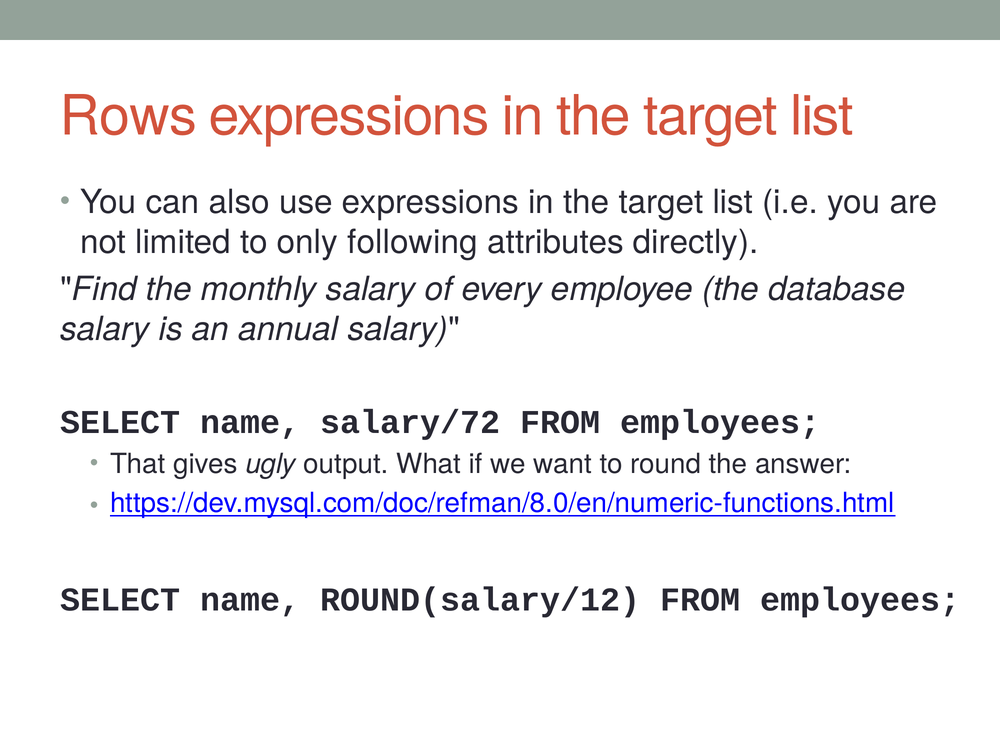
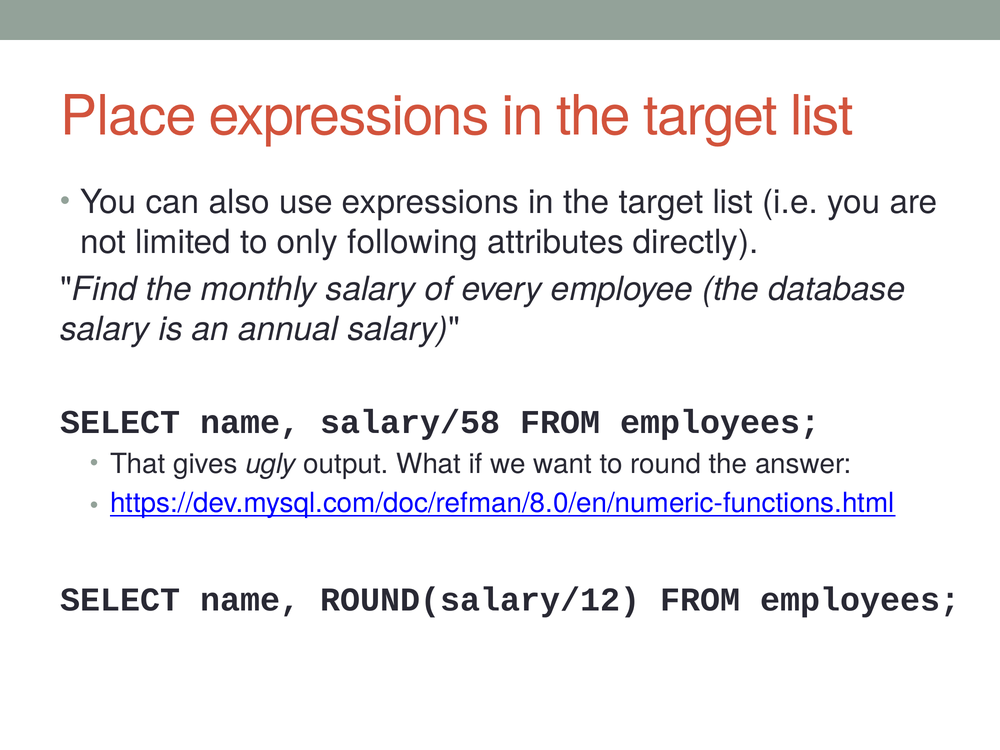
Rows: Rows -> Place (128, 116)
salary/72: salary/72 -> salary/58 (410, 422)
